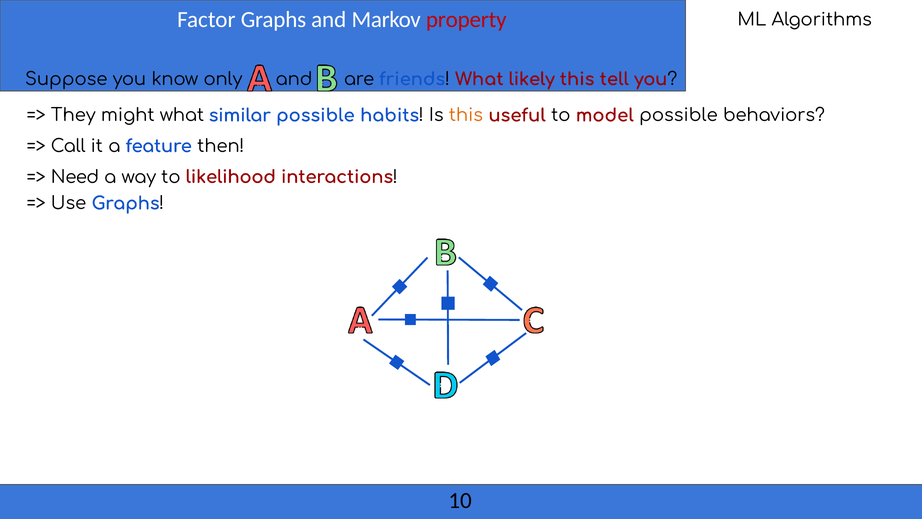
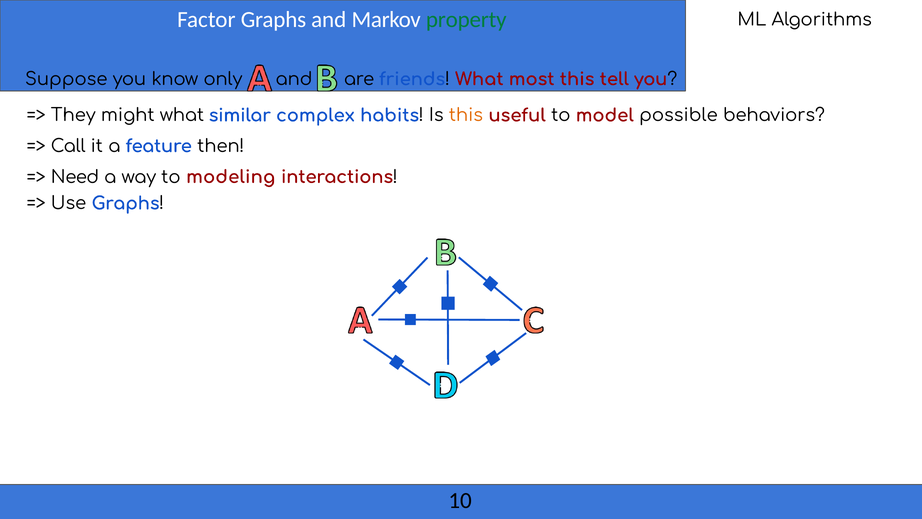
property colour: red -> green (466, 20)
likely: likely -> most (532, 79)
similar possible: possible -> complex (315, 115)
likelihood: likelihood -> modeling (231, 177)
